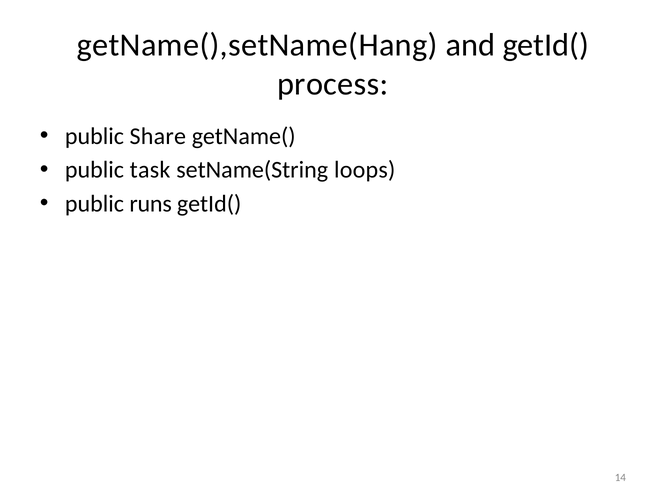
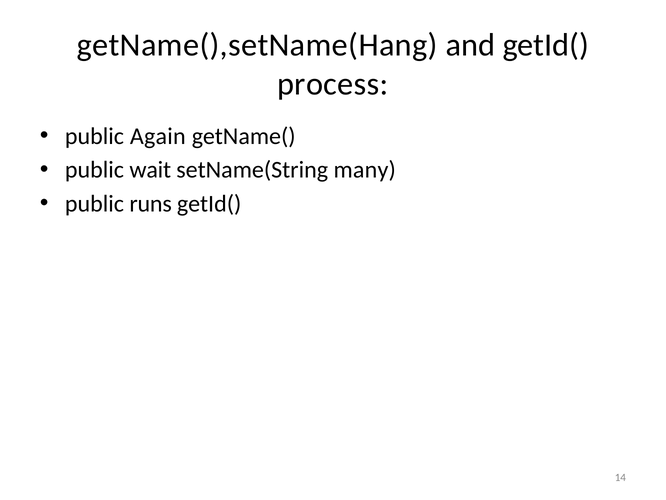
Share: Share -> Again (158, 136)
task: task -> wait (150, 170)
loops: loops -> many (365, 170)
